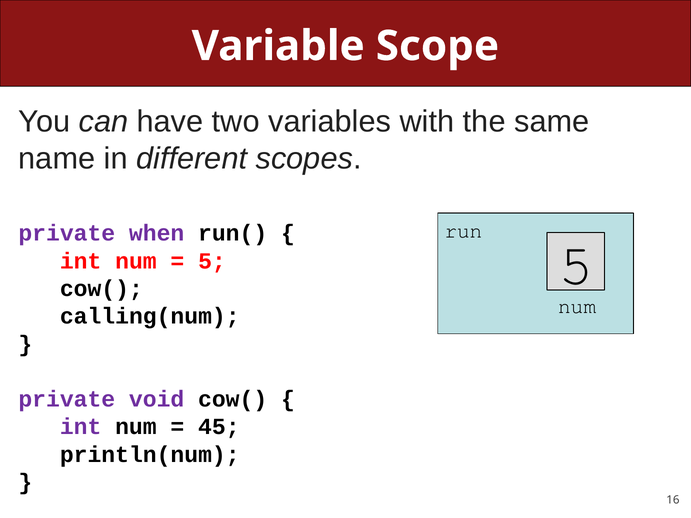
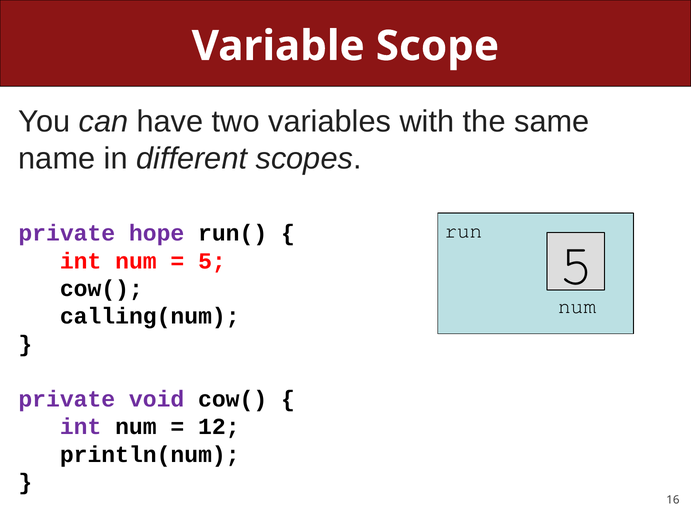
when: when -> hope (157, 234)
45: 45 -> 12 (219, 427)
